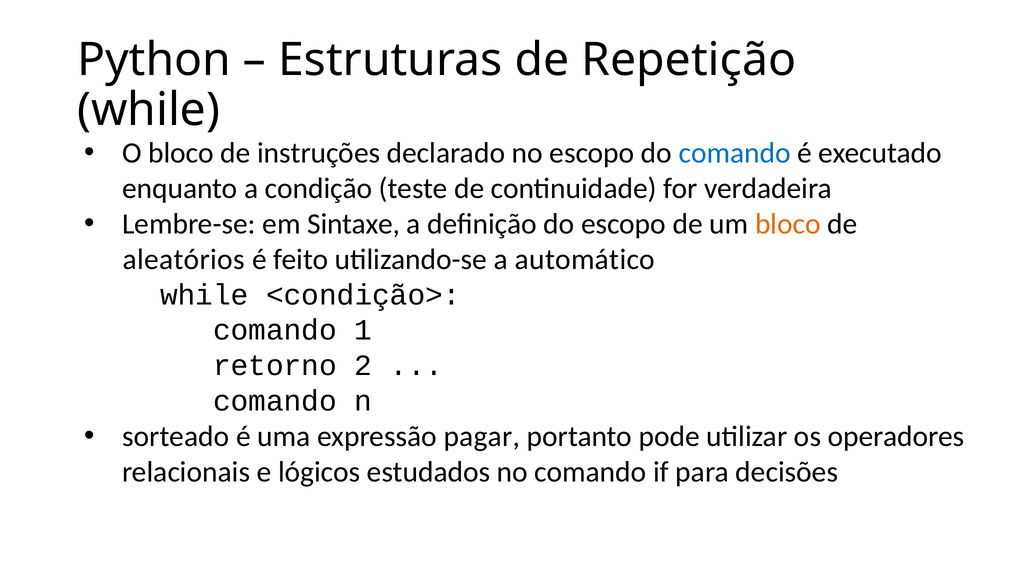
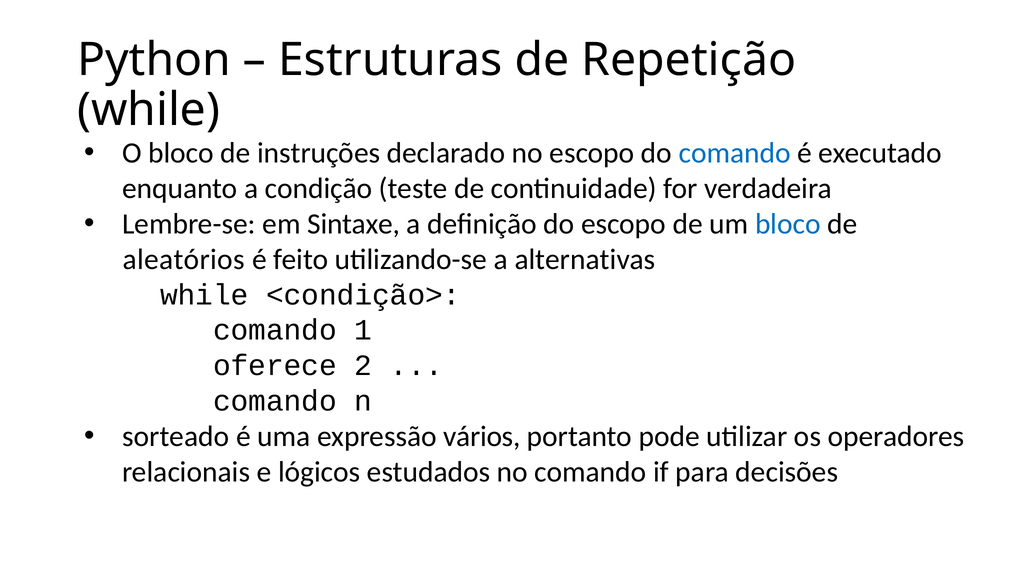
bloco colour: orange -> blue (788, 224)
automático: automático -> alternativas (585, 259)
retorno: retorno -> oferece (275, 366)
pagar: pagar -> vários (482, 437)
